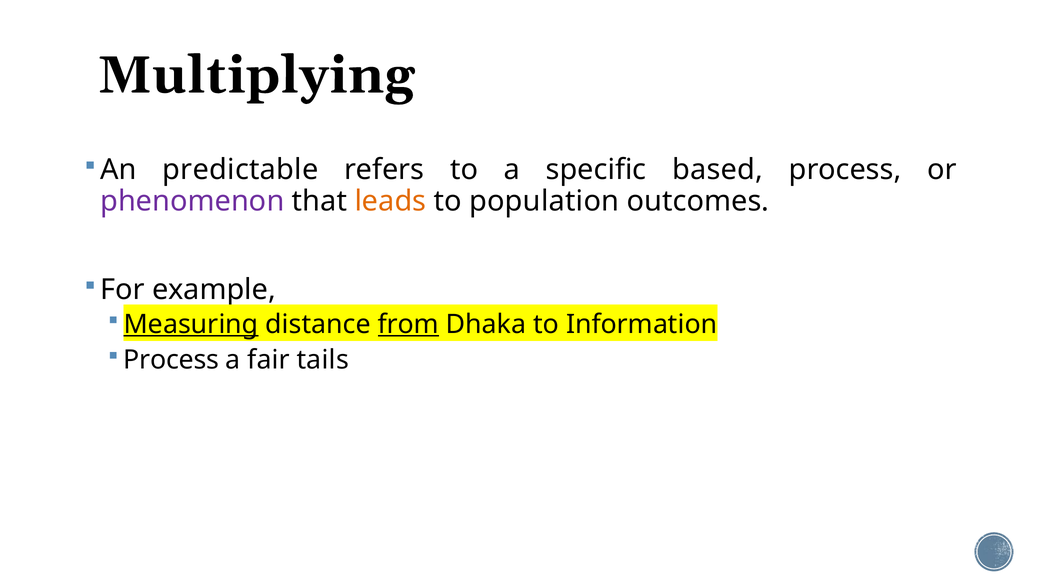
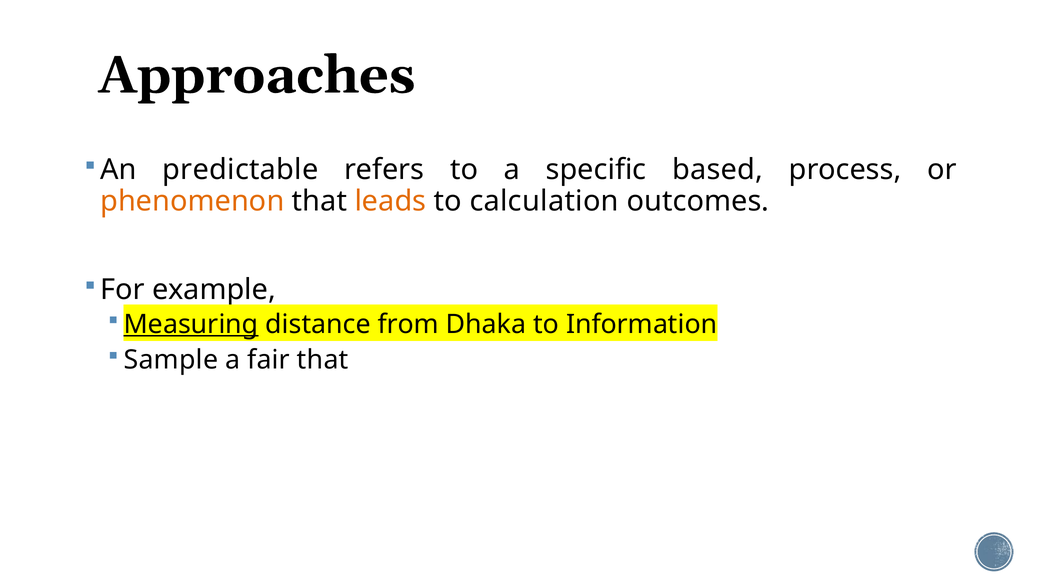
Multiplying: Multiplying -> Approaches (257, 75)
phenomenon colour: purple -> orange (192, 201)
population: population -> calculation (544, 201)
from underline: present -> none (408, 324)
Process: Process -> Sample (171, 360)
fair tails: tails -> that (323, 360)
